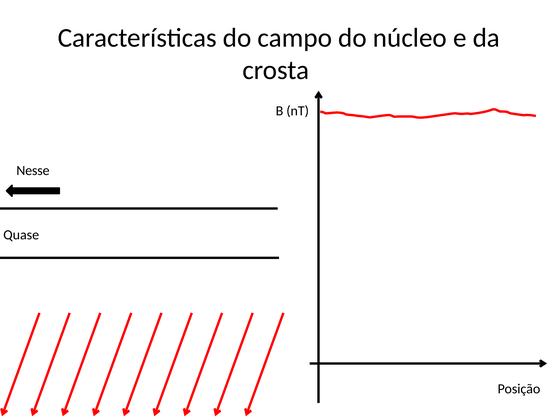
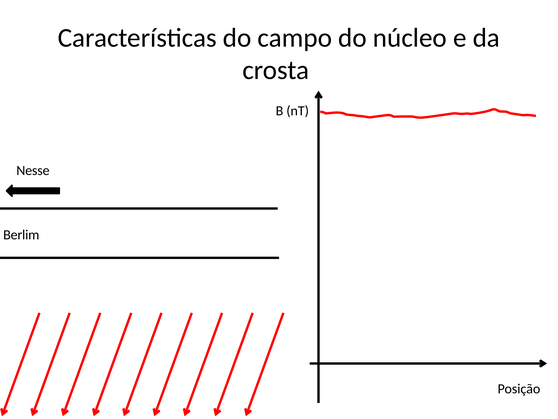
Quase: Quase -> Berlim (21, 235)
